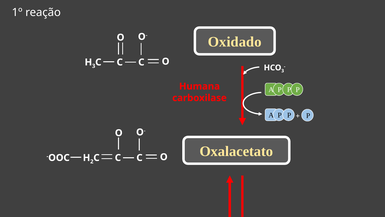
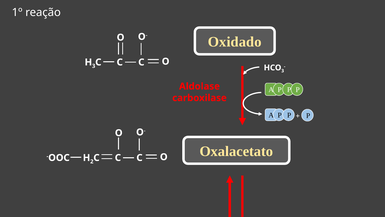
Humana: Humana -> Aldolase (199, 86)
